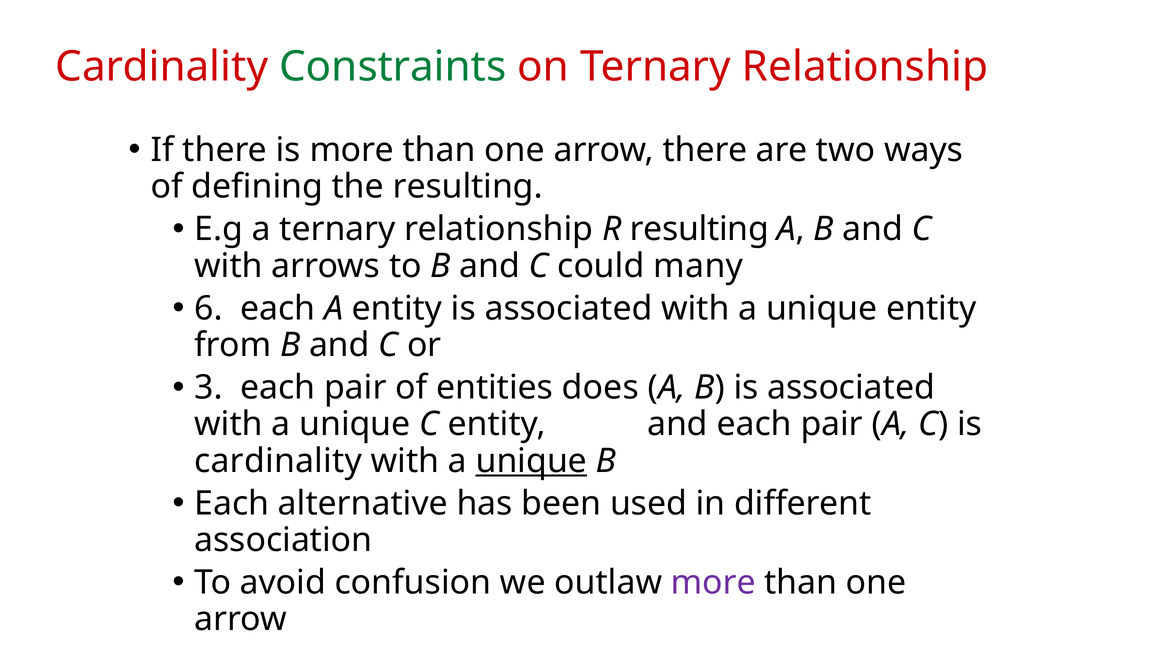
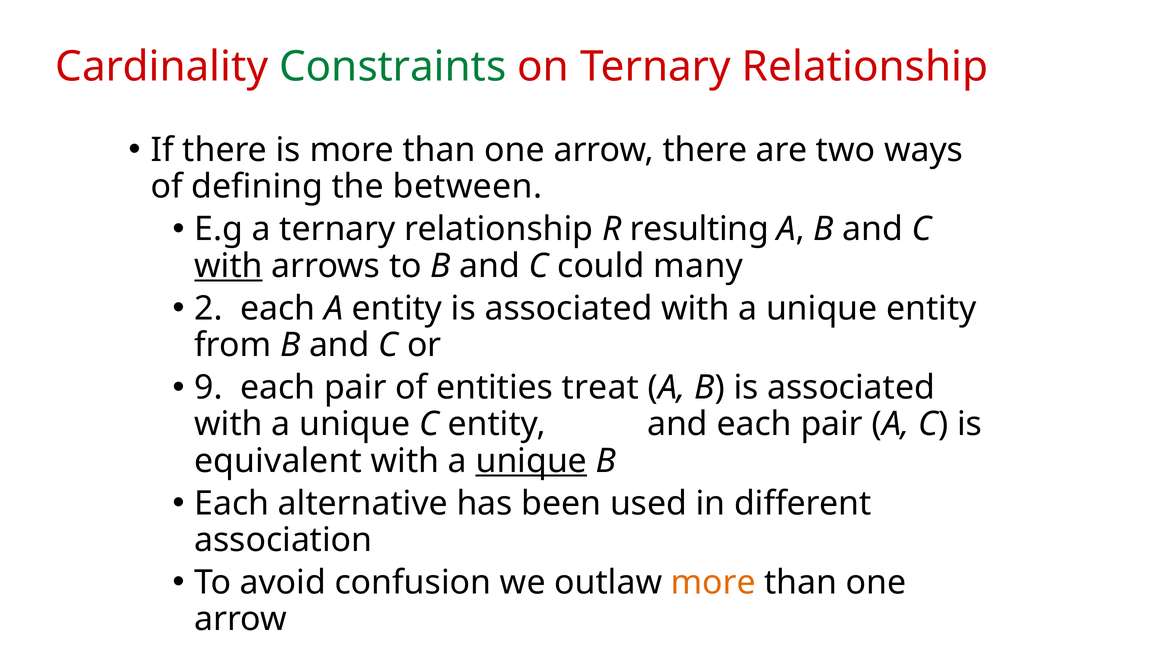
the resulting: resulting -> between (468, 187)
with underline: none -> present (228, 266)
6: 6 -> 2 (208, 309)
3: 3 -> 9 (208, 388)
does: does -> treat (600, 388)
cardinality: cardinality -> equivalent (278, 461)
more colour: purple -> orange (713, 583)
